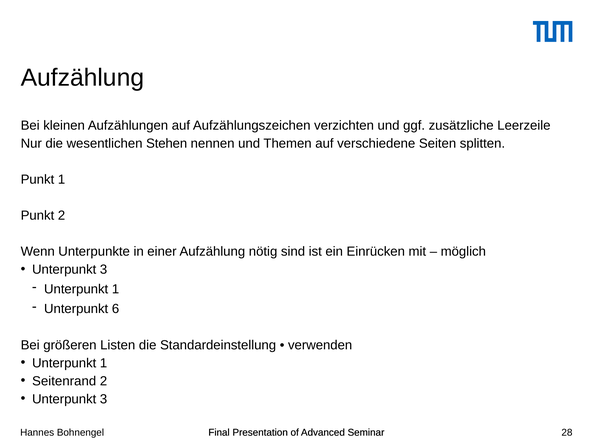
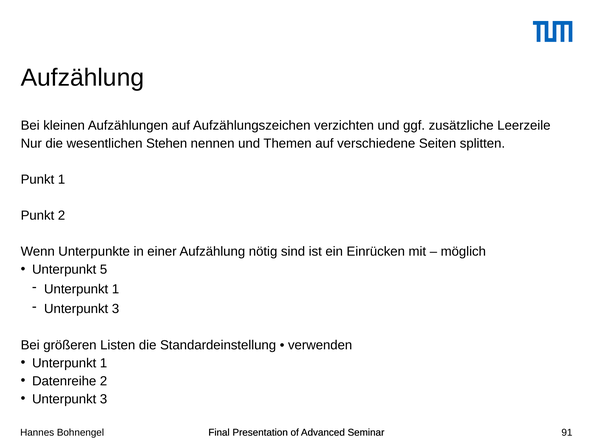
3: 3 -> 5 (104, 269)
6: 6 -> 3 (116, 309)
Seitenrand: Seitenrand -> Datenreihe (64, 381)
28: 28 -> 91 (567, 432)
